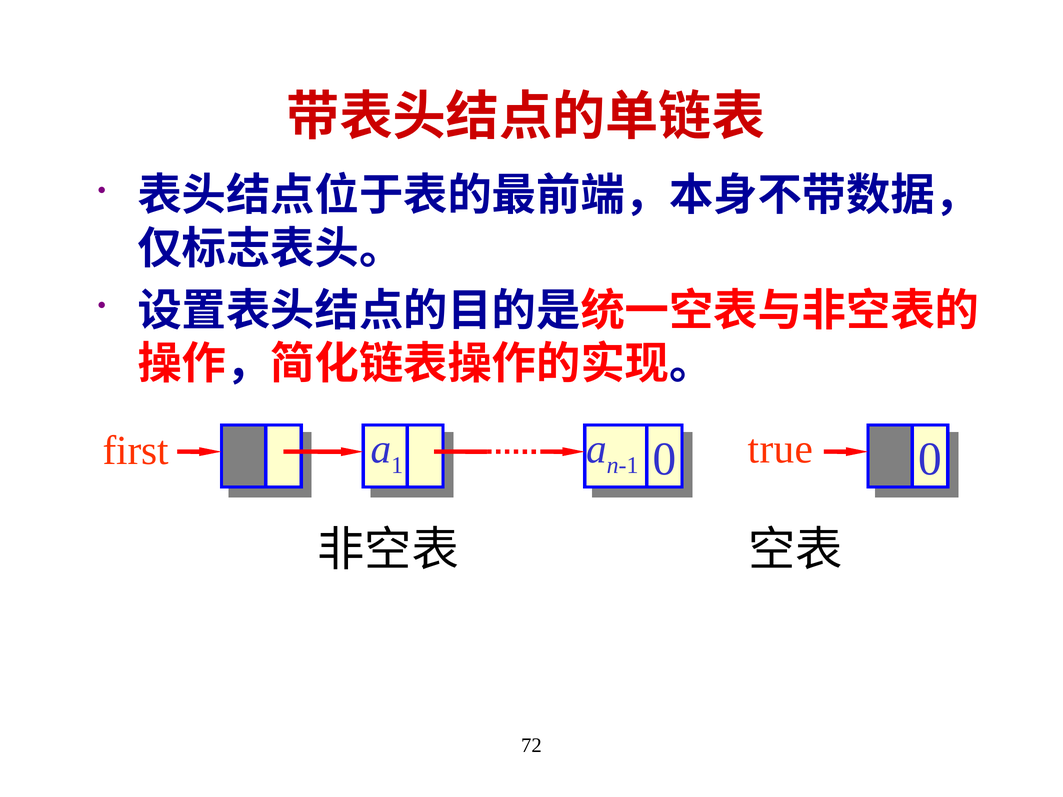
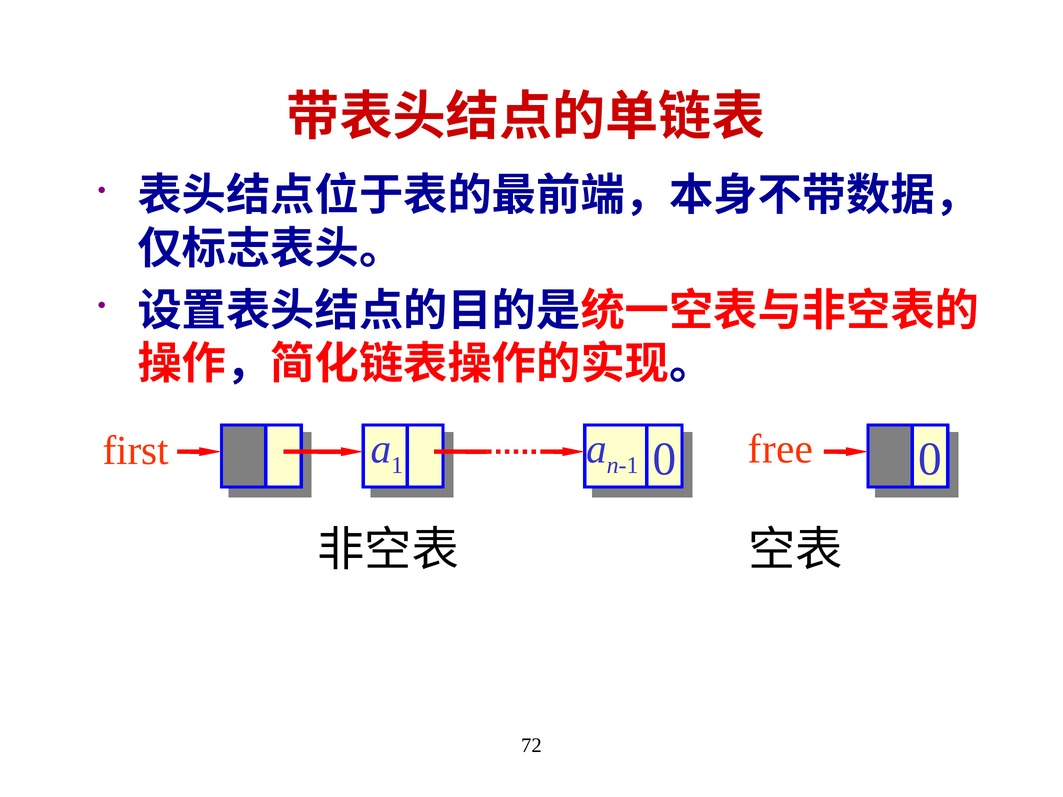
true: true -> free (781, 449)
